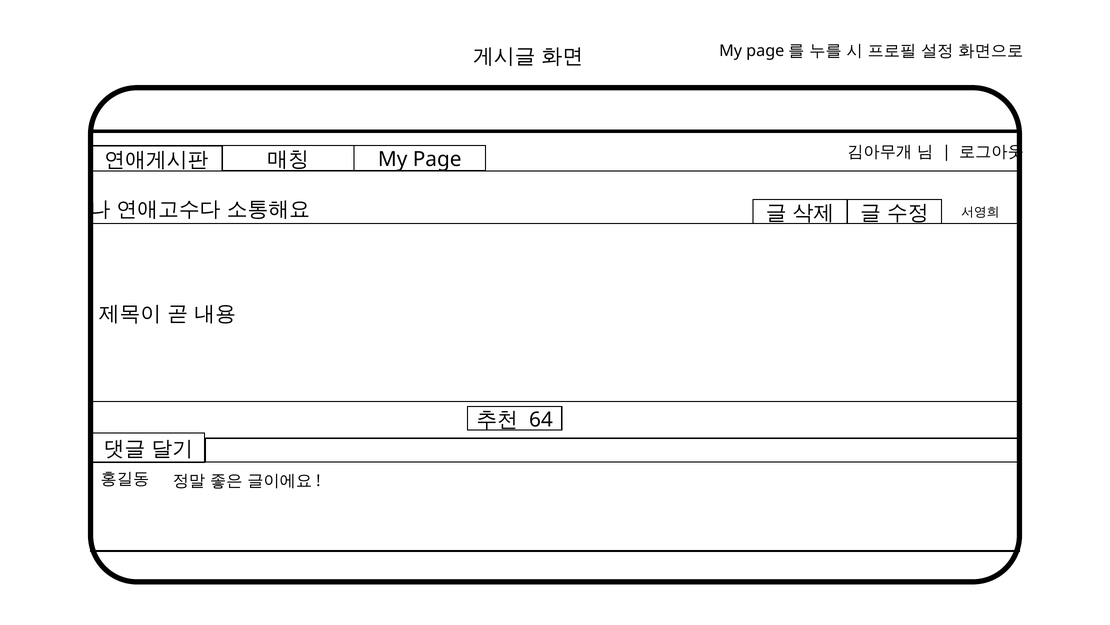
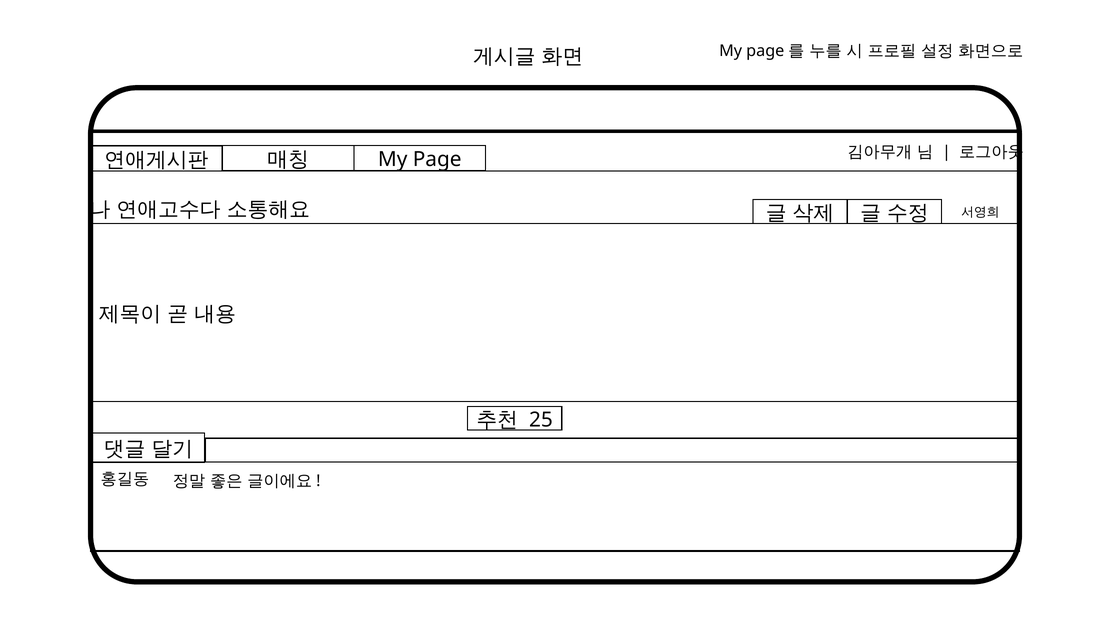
64: 64 -> 25 (541, 419)
